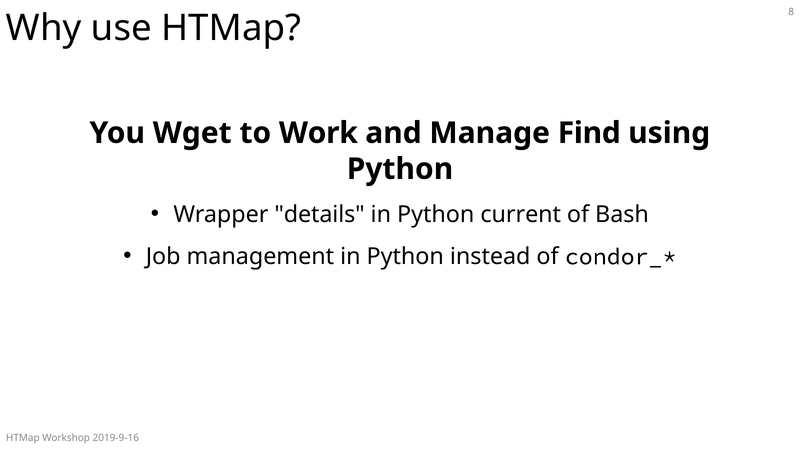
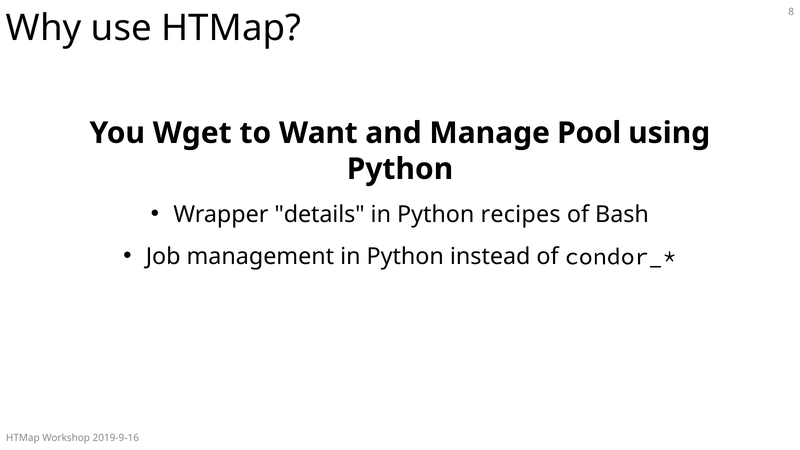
Work: Work -> Want (318, 133)
Find: Find -> Pool (589, 133)
current: current -> recipes (521, 215)
